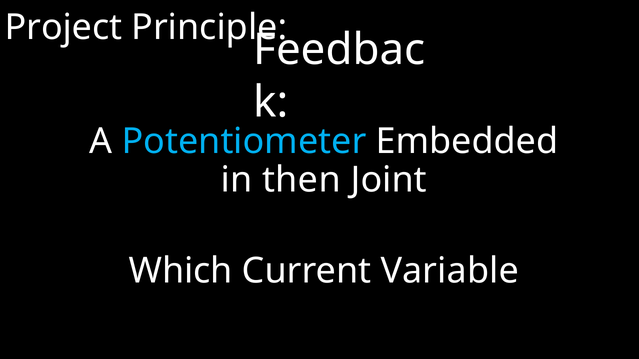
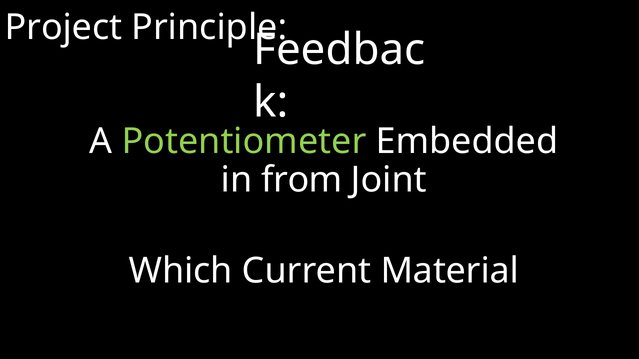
Potentiometer colour: light blue -> light green (244, 141)
then: then -> from (302, 180)
Variable: Variable -> Material (450, 271)
